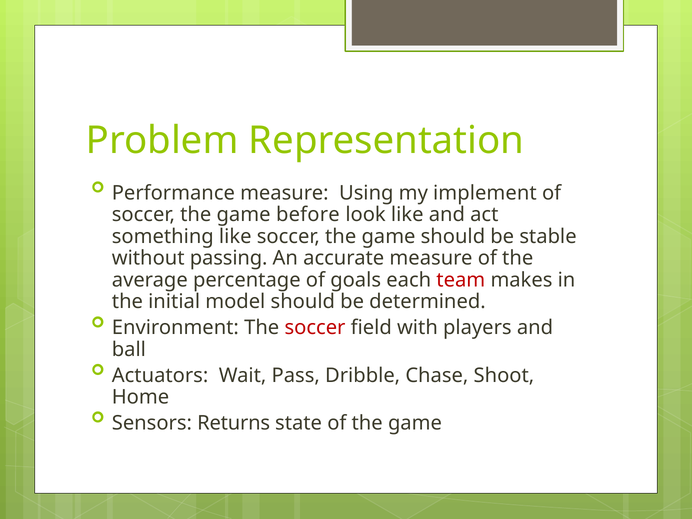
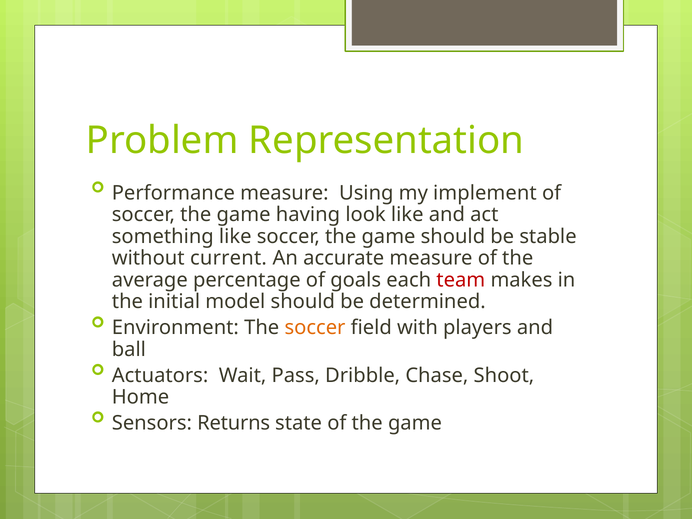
before: before -> having (308, 215)
passing: passing -> current (229, 258)
soccer colour: red -> orange (315, 328)
